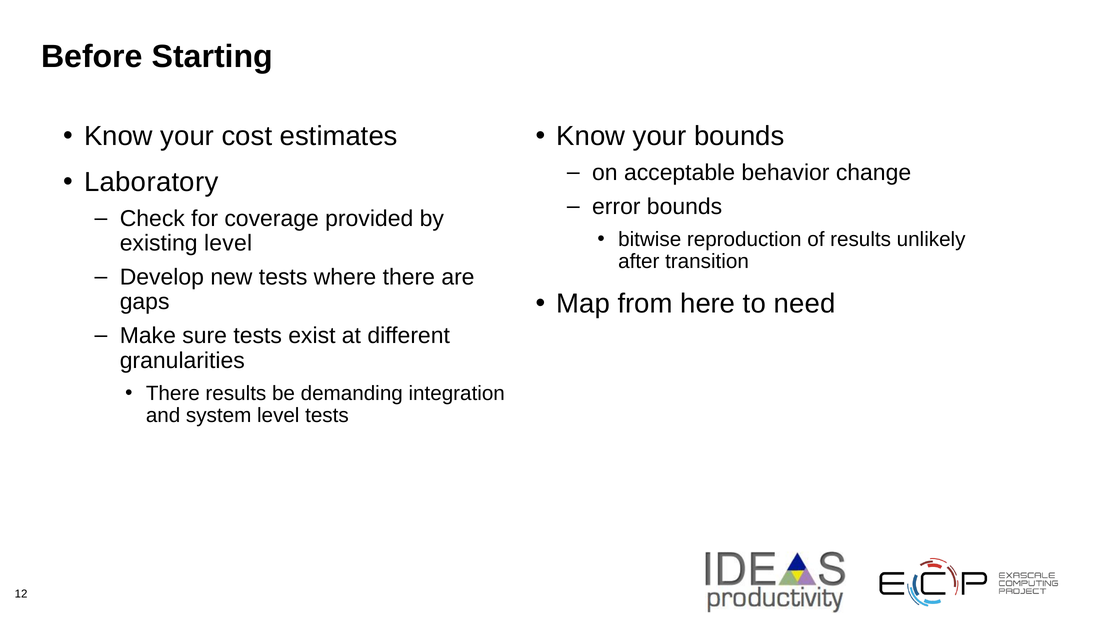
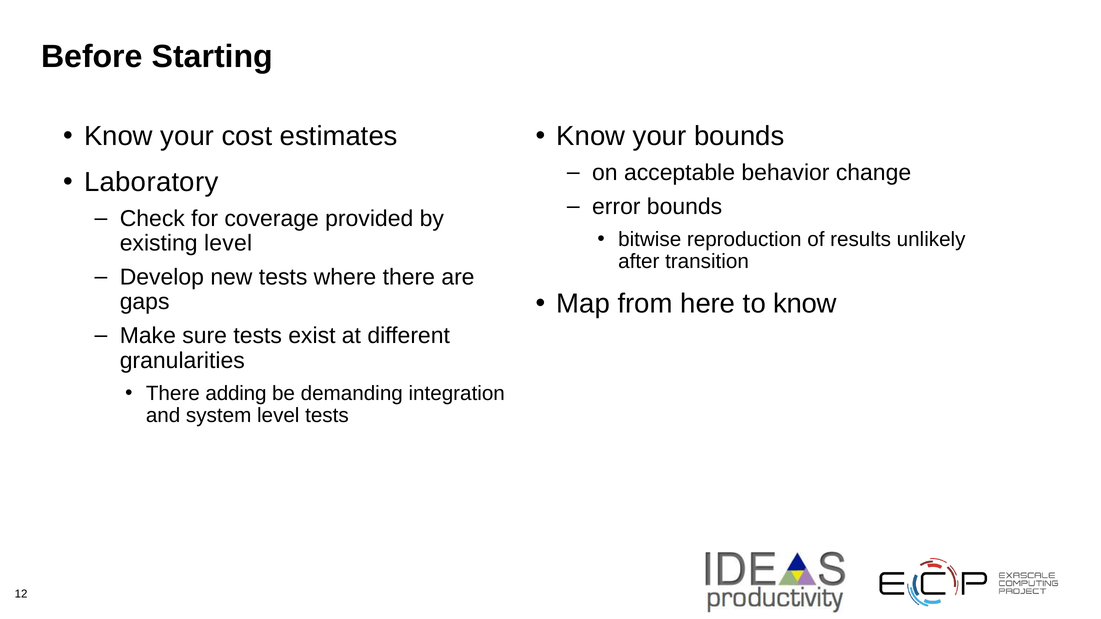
to need: need -> know (805, 304)
There results: results -> adding (236, 394)
